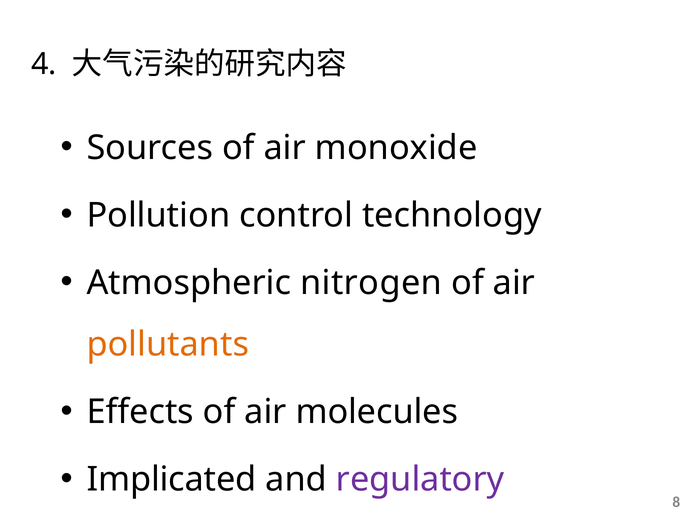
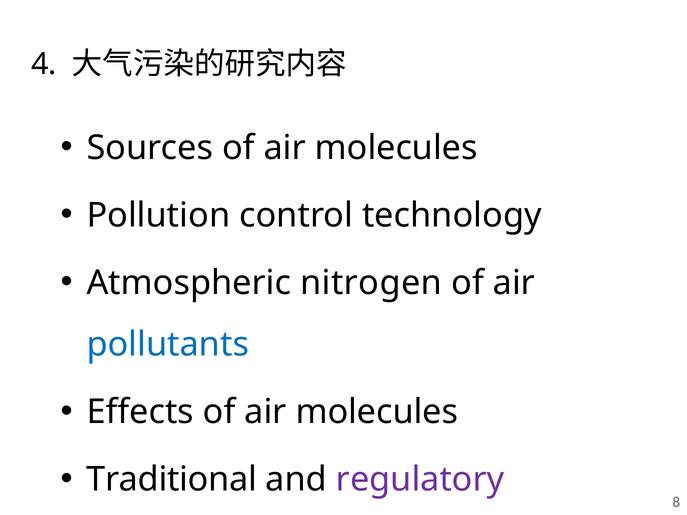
Sources of air monoxide: monoxide -> molecules (396, 148)
pollutants colour: orange -> blue (168, 345)
Implicated: Implicated -> Traditional (172, 480)
